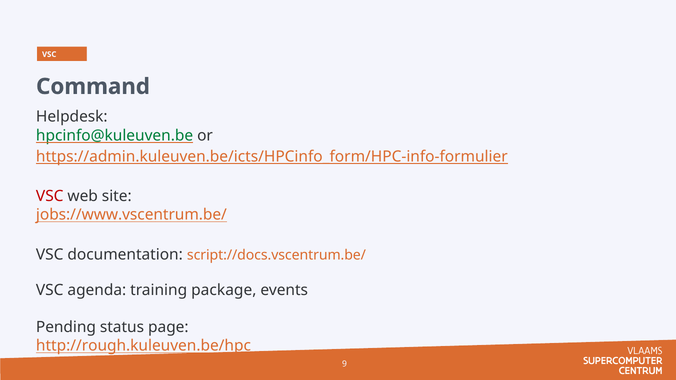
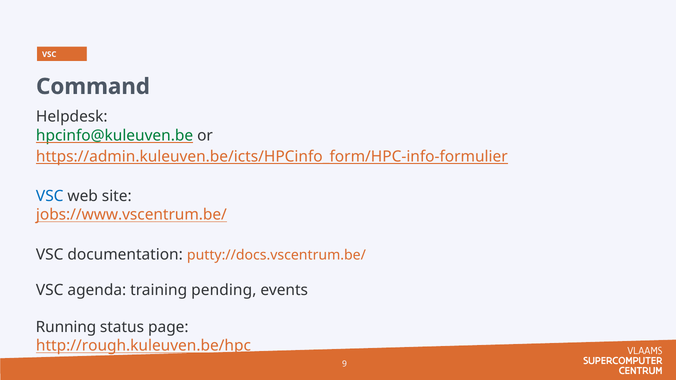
VSC colour: red -> blue (50, 196)
script://docs.vscentrum.be/: script://docs.vscentrum.be/ -> putty://docs.vscentrum.be/ (276, 255)
package: package -> pending (224, 290)
Pending: Pending -> Running (66, 327)
